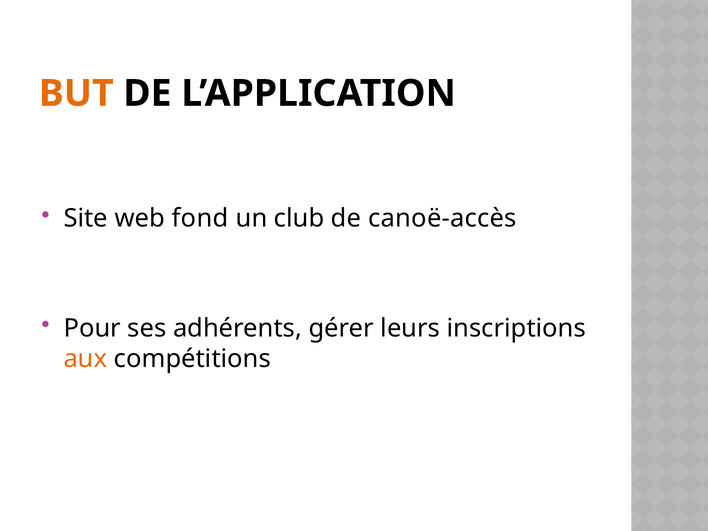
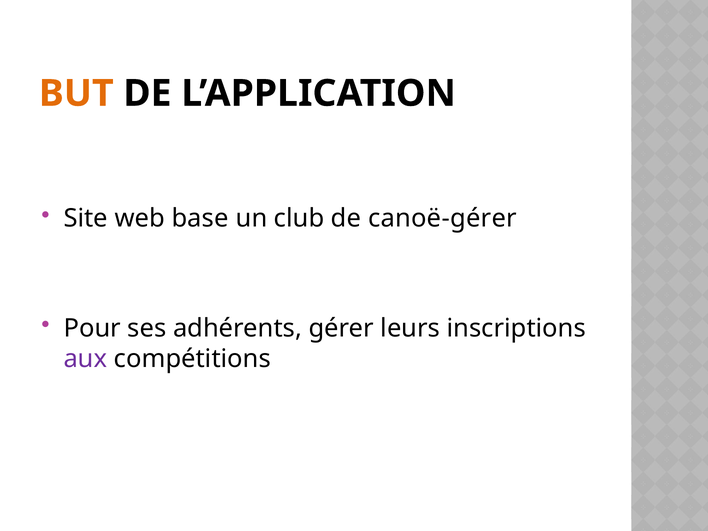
fond: fond -> base (200, 218)
canoë-accès: canoë-accès -> canoë-gérer (442, 218)
aux colour: orange -> purple (85, 359)
